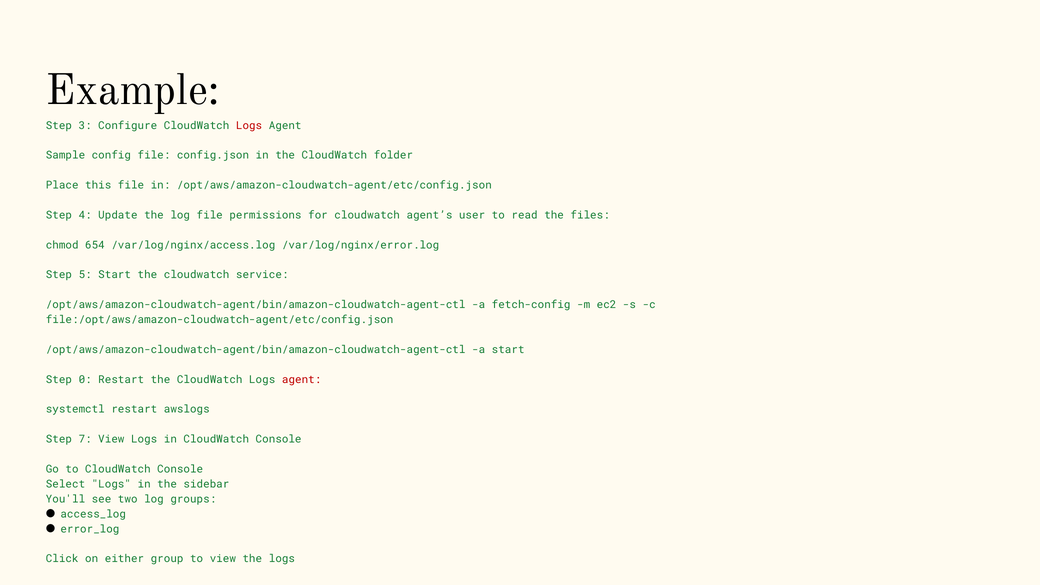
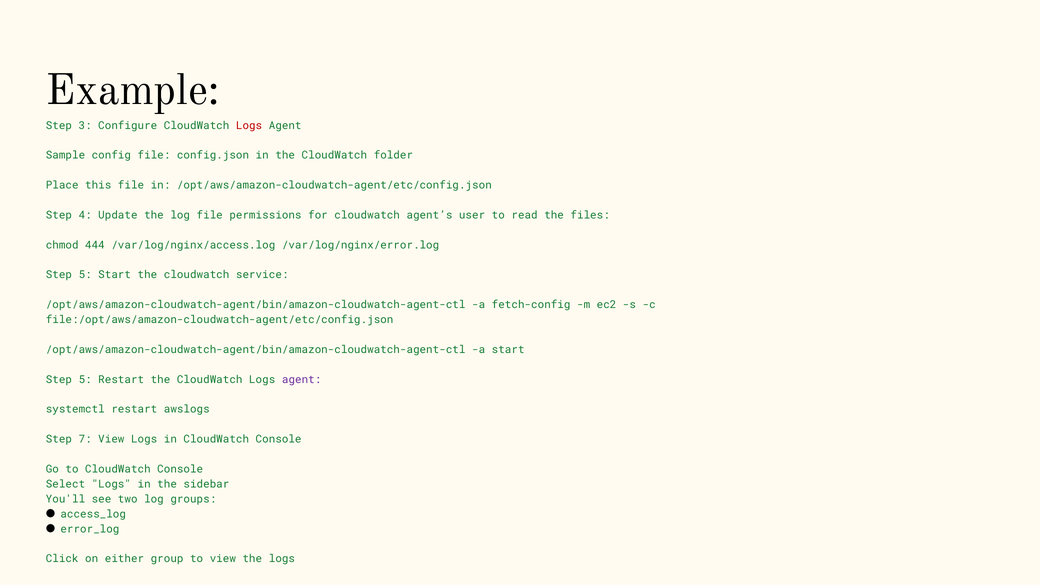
654: 654 -> 444 (95, 245)
0: 0 -> 5 (85, 379)
agent colour: red -> purple (302, 379)
